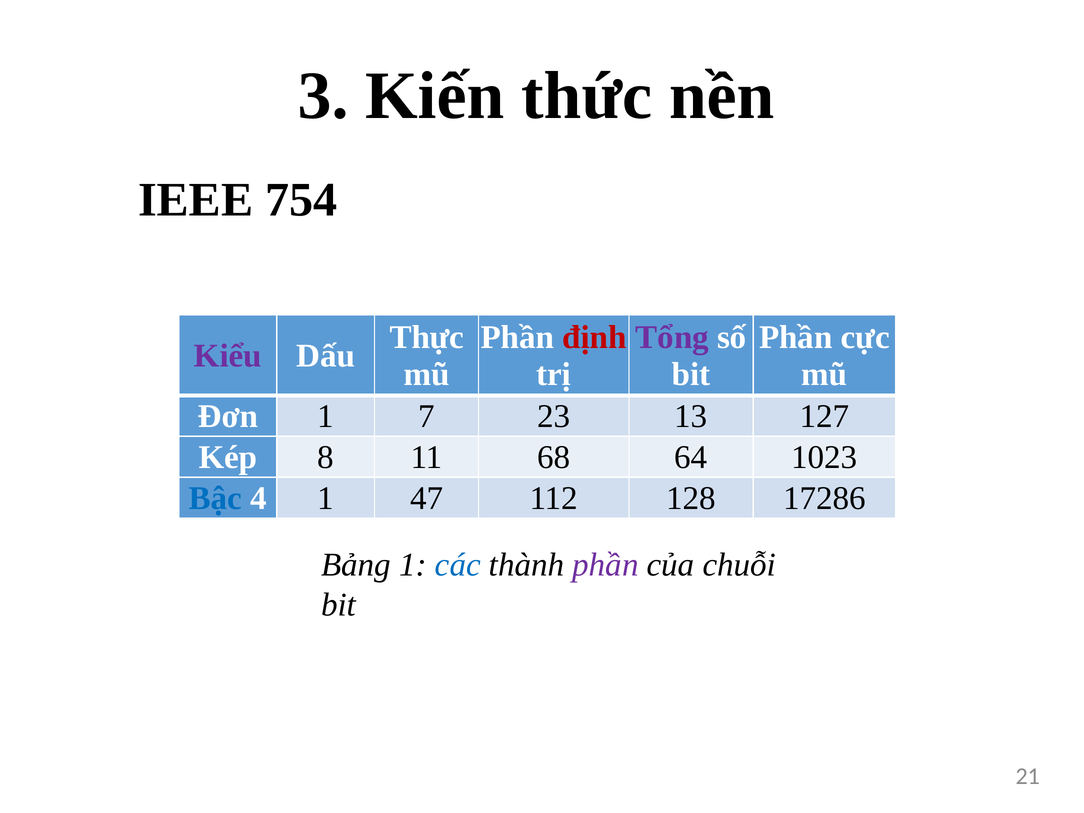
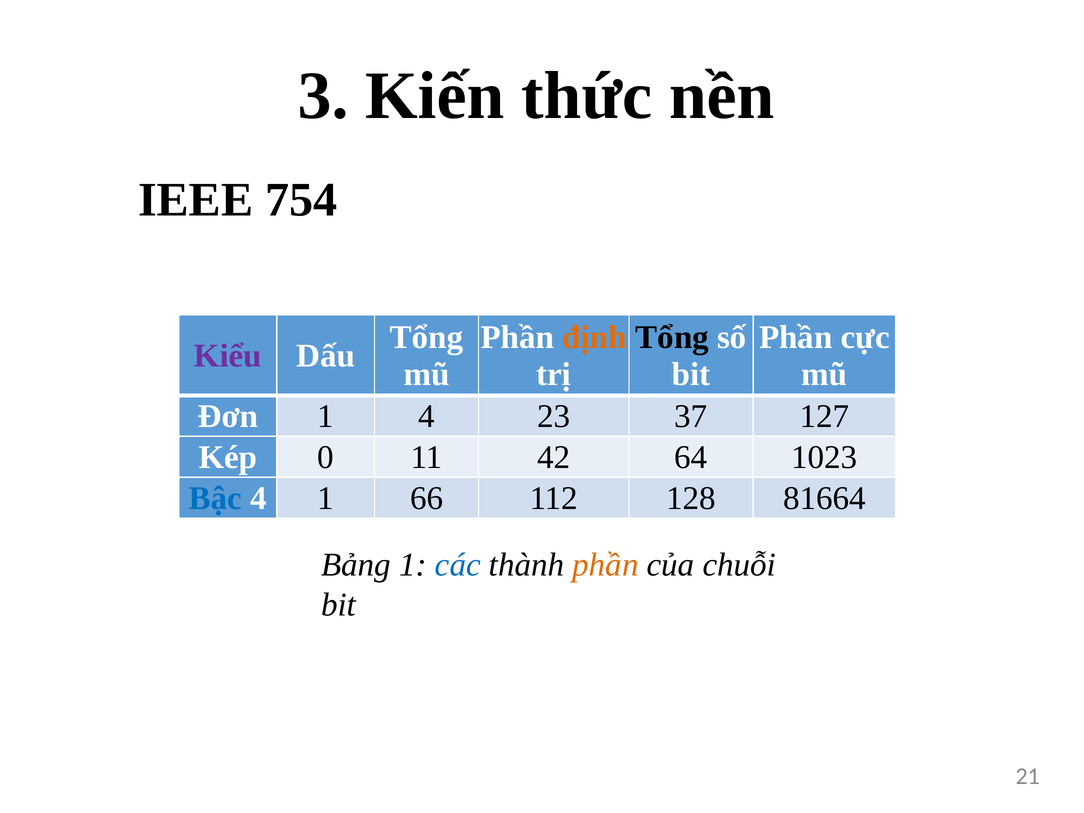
Thực: Thực -> Tổng (427, 337)
định colour: red -> orange (594, 337)
Tổng colour: purple -> black (672, 337)
1 7: 7 -> 4 (427, 417)
13: 13 -> 37 (691, 417)
8: 8 -> 0 (326, 457)
68: 68 -> 42 (554, 457)
47: 47 -> 66 (427, 498)
17286: 17286 -> 81664 (824, 498)
phần colour: purple -> orange (605, 565)
